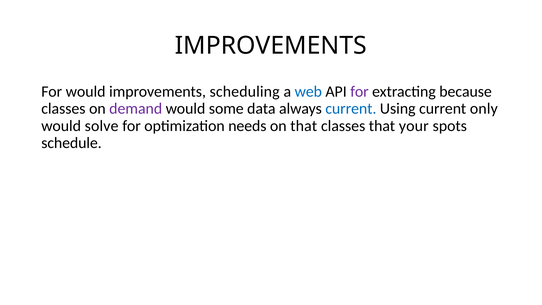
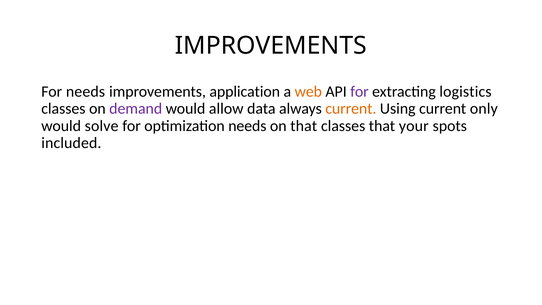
For would: would -> needs (86, 92)
scheduling: scheduling -> application (245, 92)
web colour: blue -> orange (308, 92)
because: because -> logistics (465, 92)
some: some -> allow (226, 109)
current colour: blue -> orange (351, 109)
schedule: schedule -> included (71, 143)
